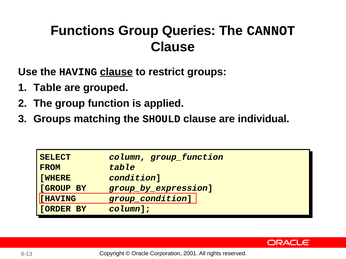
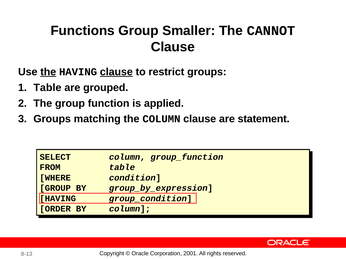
Queries: Queries -> Smaller (189, 31)
the underline: none -> present (48, 72)
the SHOULD: SHOULD -> COLUMN (161, 119)
individual: individual -> statement (264, 119)
